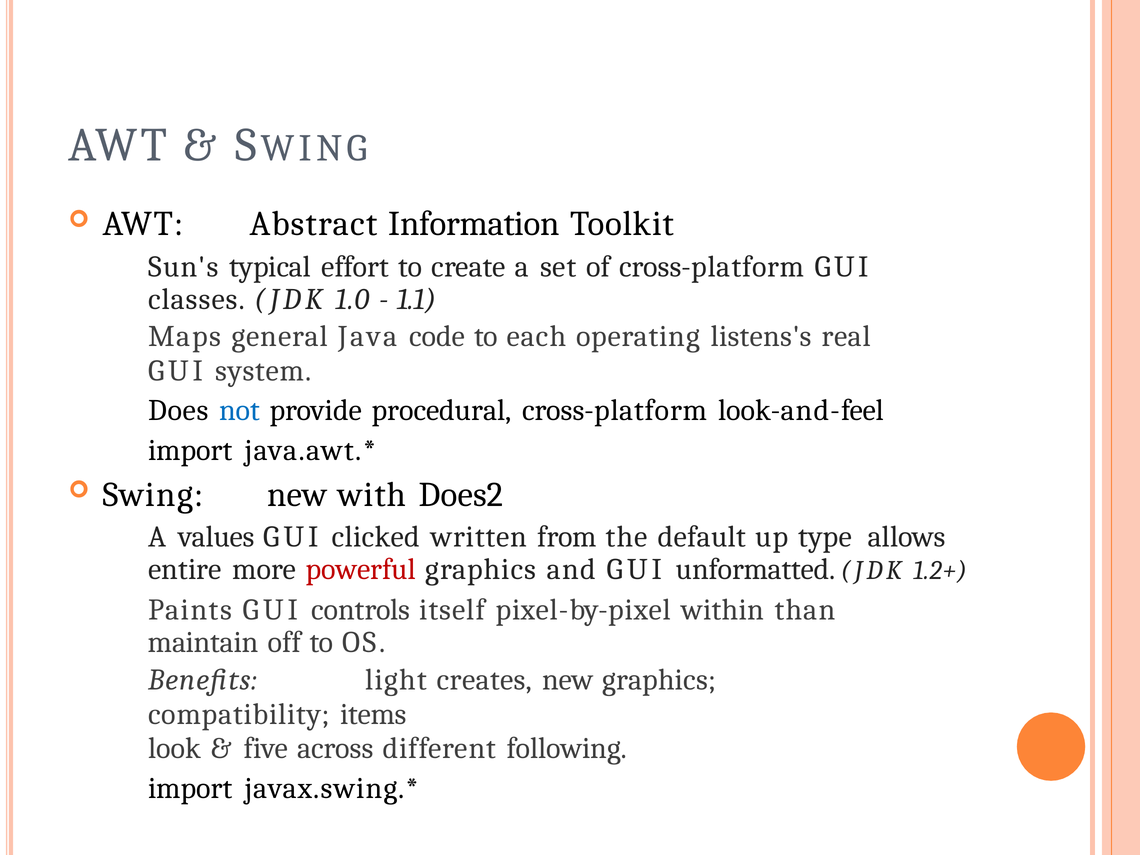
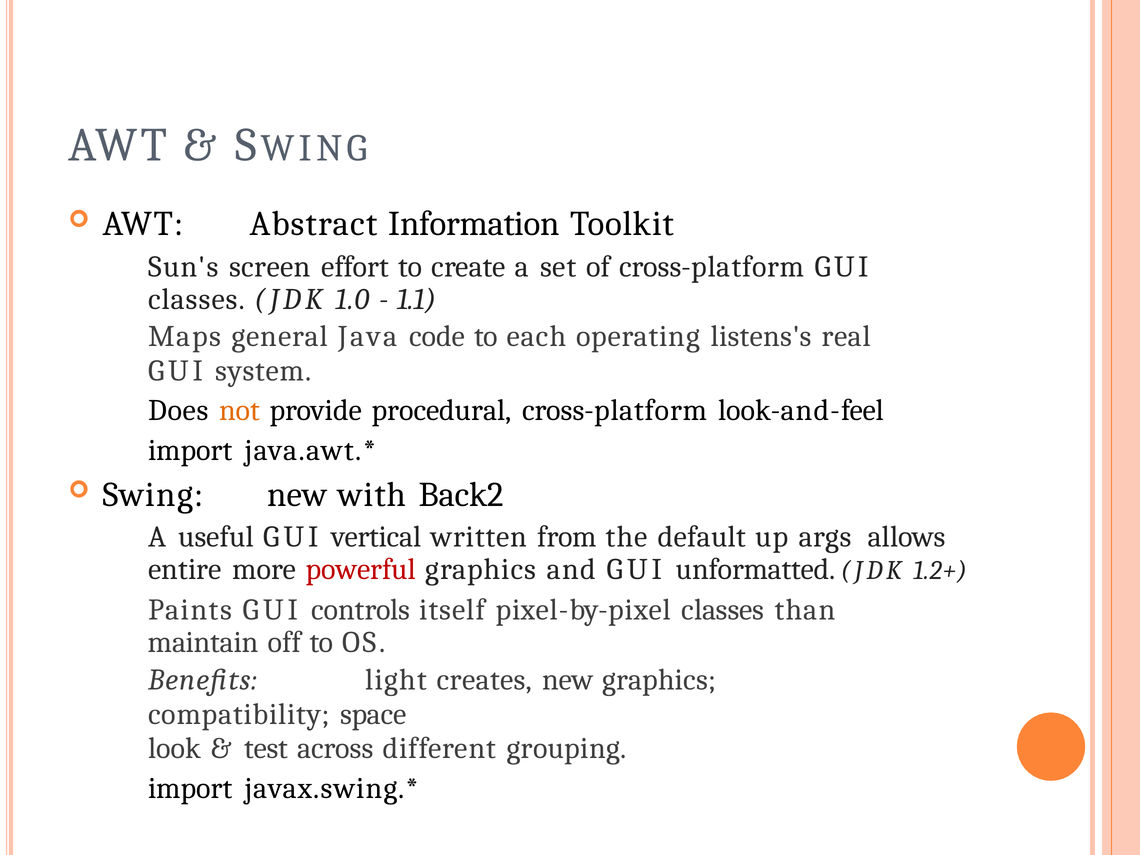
typical: typical -> screen (270, 267)
not colour: blue -> orange (240, 411)
Does2: Does2 -> Back2 (461, 495)
values: values -> useful (216, 537)
clicked: clicked -> vertical (376, 537)
type: type -> args (825, 537)
pixel-by-pixel within: within -> classes (723, 610)
items: items -> space (373, 714)
five: five -> test (266, 748)
following: following -> grouping (567, 748)
